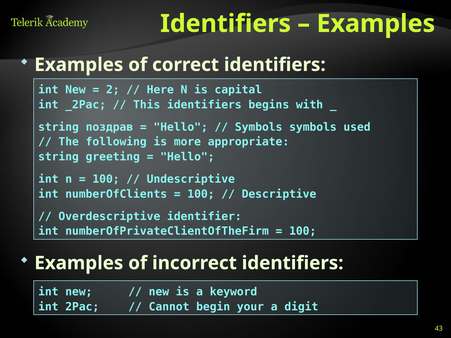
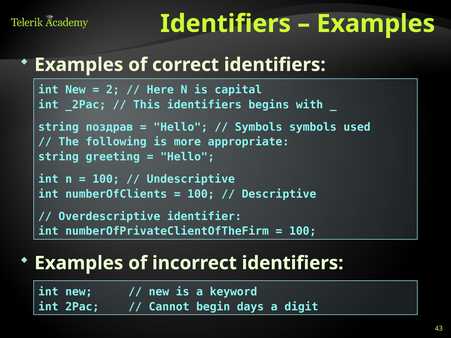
your: your -> days (250, 307)
